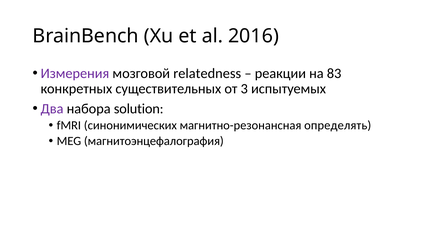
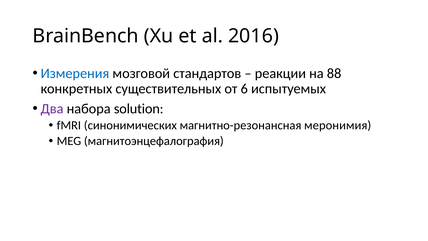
Измерения colour: purple -> blue (75, 73)
relatedness: relatedness -> стандартов (207, 73)
83: 83 -> 88 (334, 73)
3: 3 -> 6 (244, 89)
определять: определять -> меронимия (338, 125)
